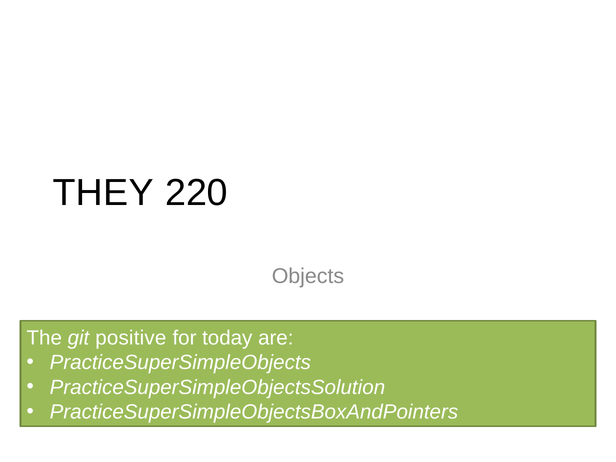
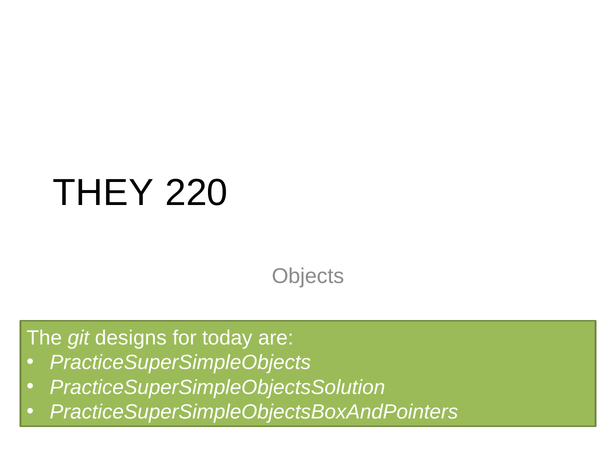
positive: positive -> designs (131, 338)
